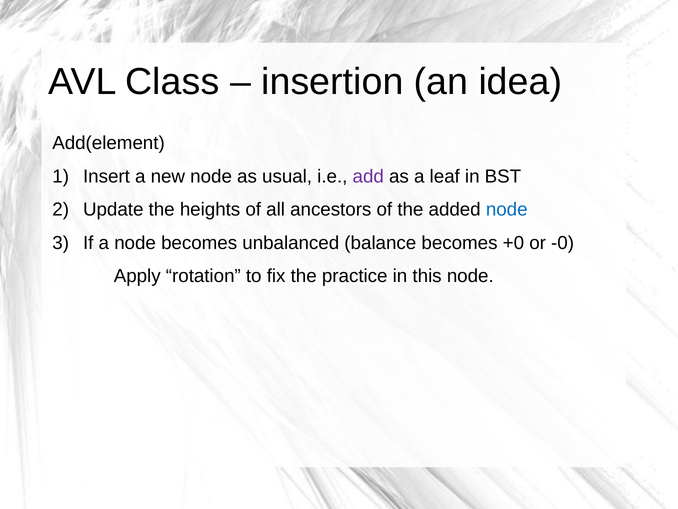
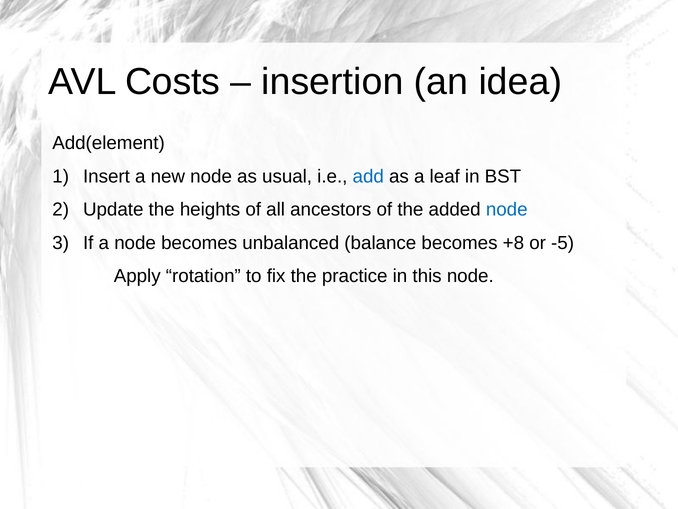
Class: Class -> Costs (173, 82)
add colour: purple -> blue (368, 176)
+0: +0 -> +8 (513, 243)
-0: -0 -> -5 (563, 243)
